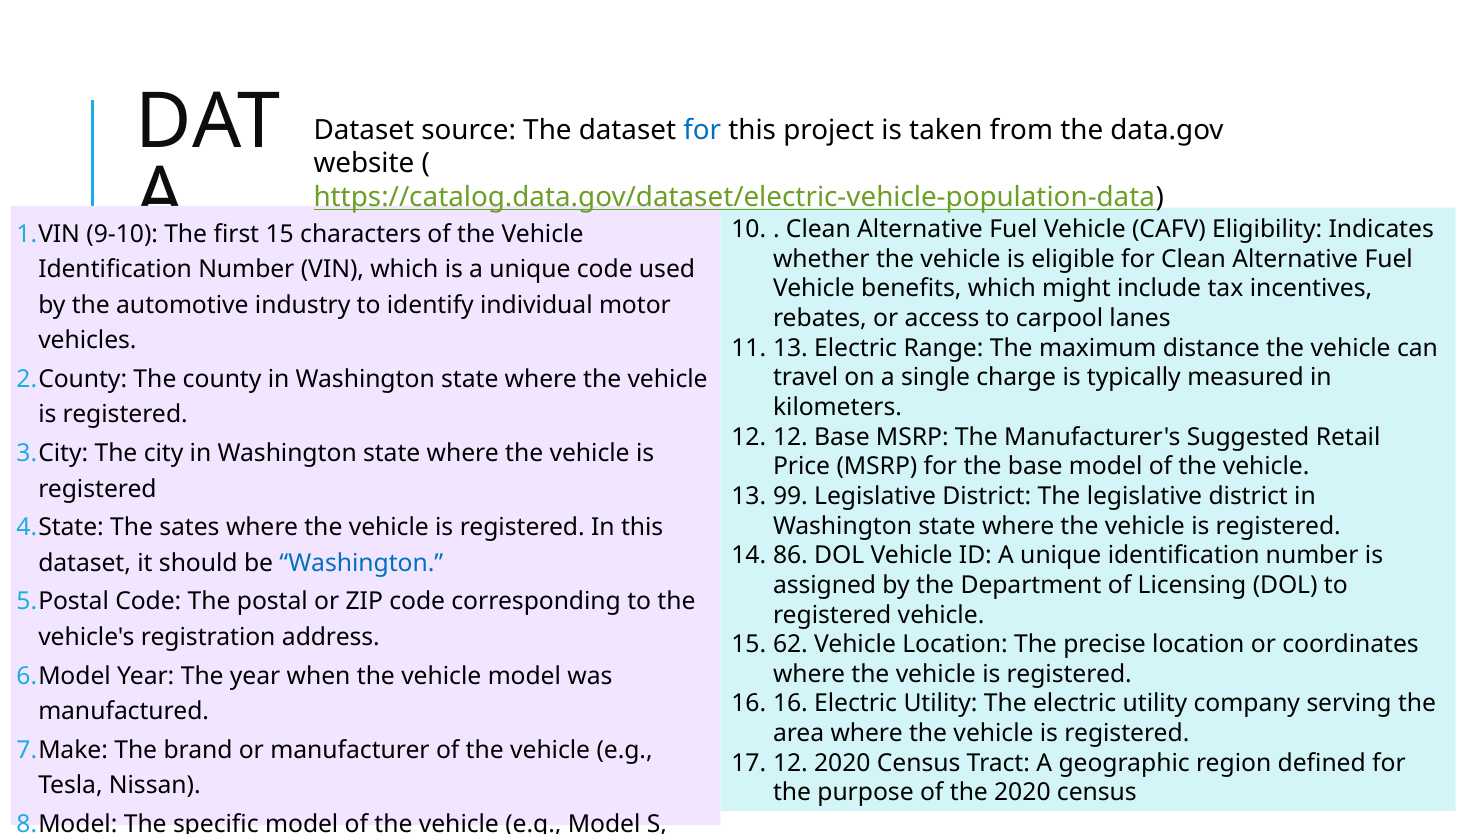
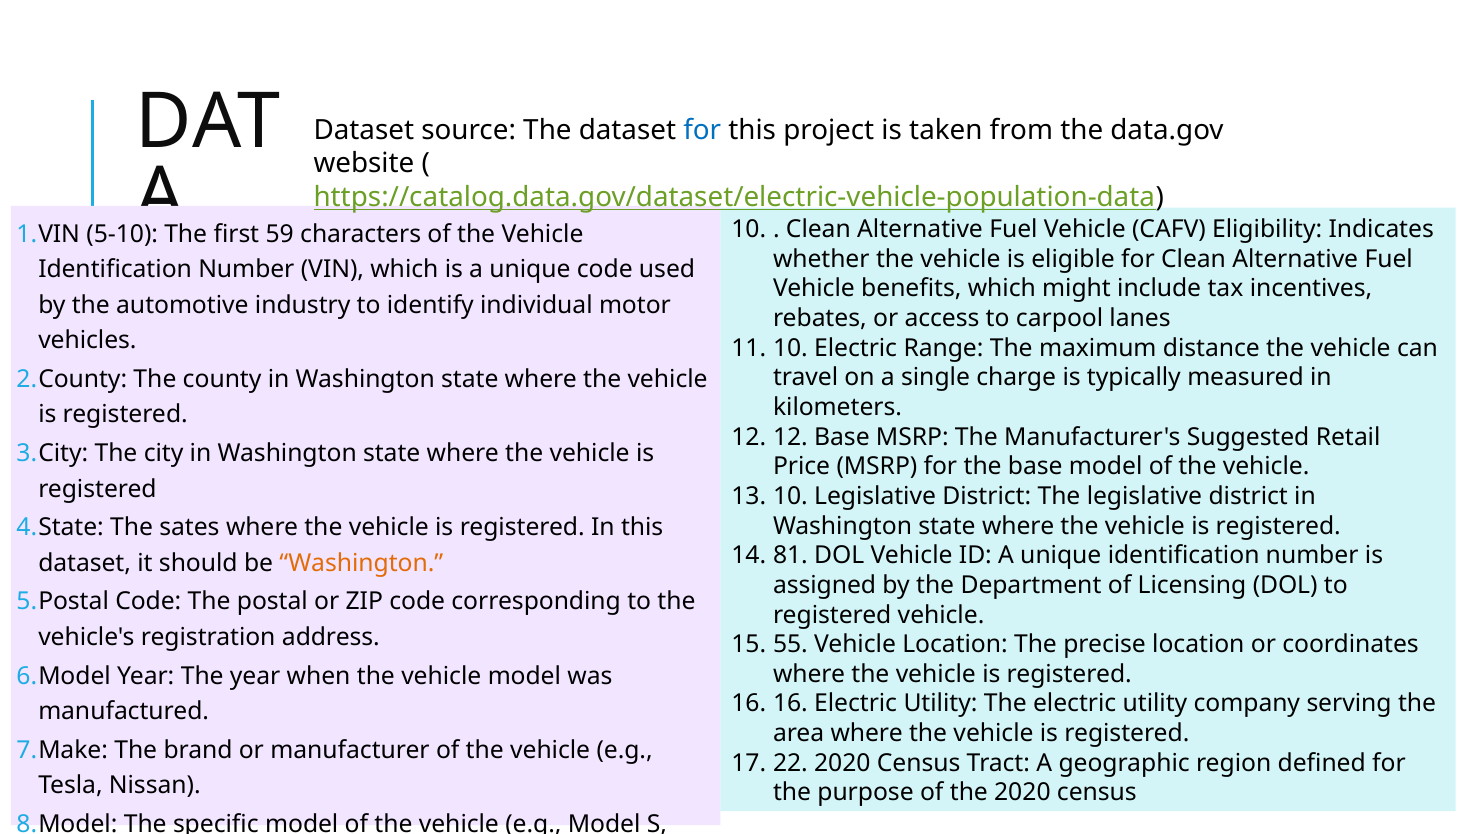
9-10: 9-10 -> 5-10 (122, 234)
first 15: 15 -> 59 (280, 234)
11 13: 13 -> 10 (790, 348)
13 99: 99 -> 10 (790, 496)
86: 86 -> 81 (790, 556)
Washington colour: blue -> orange (361, 563)
62: 62 -> 55 (790, 645)
17 12: 12 -> 22 (790, 763)
